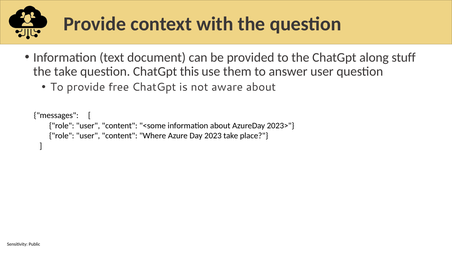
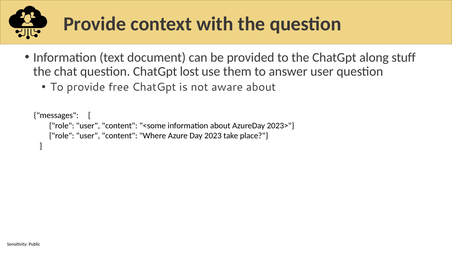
the take: take -> chat (66, 72)
this: this -> lost (189, 72)
